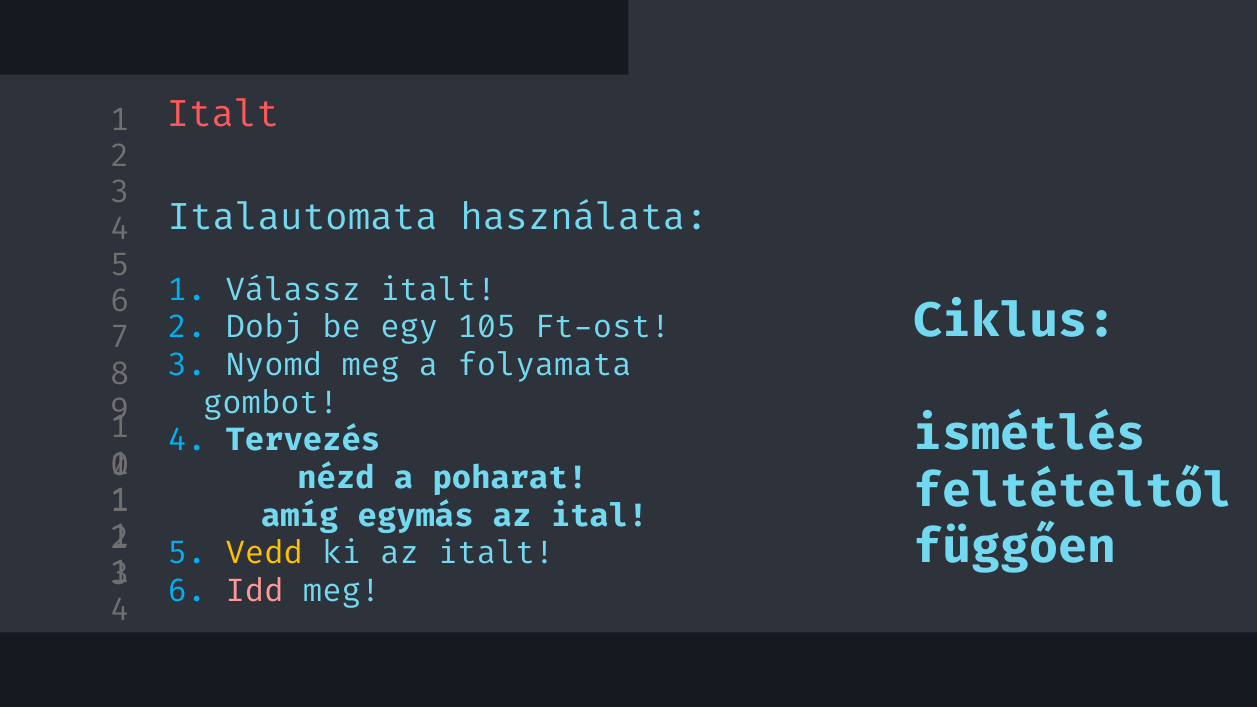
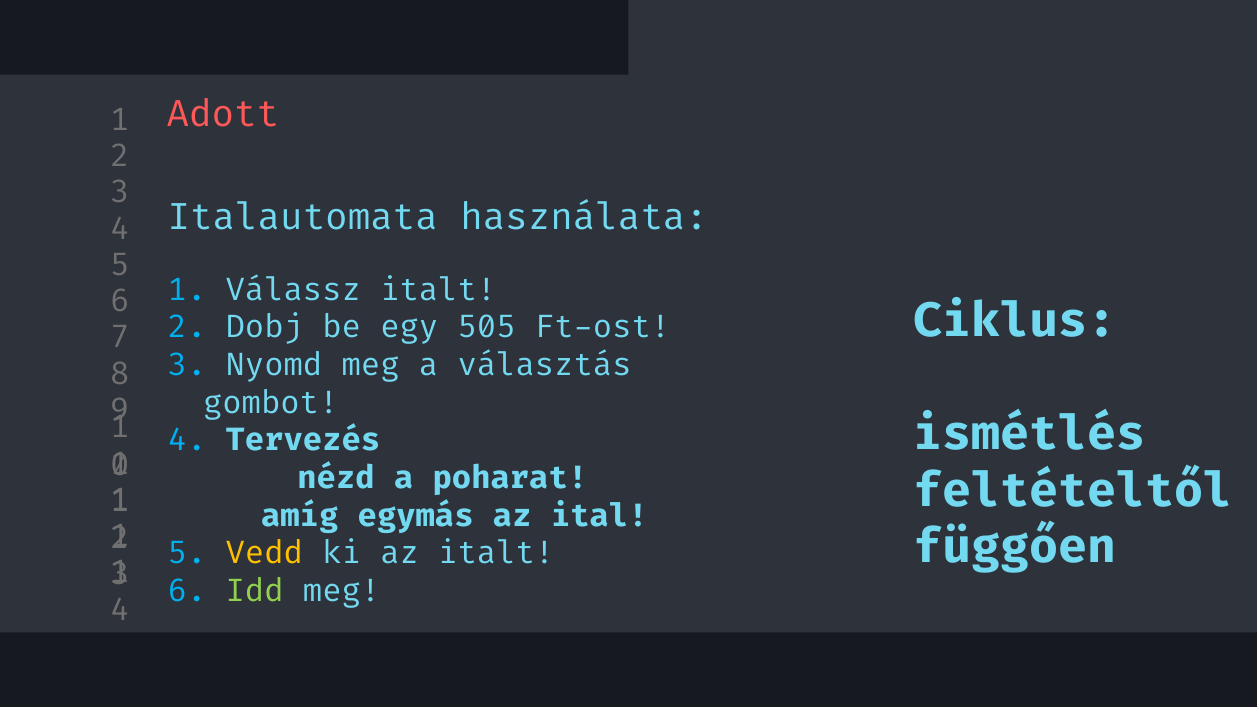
Italt: Italt -> Adott (223, 114)
105: 105 -> 505 (487, 327)
folyamata: folyamata -> választás (545, 365)
Idd colour: pink -> light green (255, 591)
